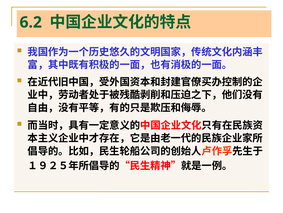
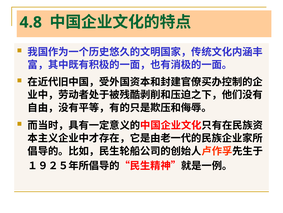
6.2: 6.2 -> 4.8 (31, 22)
